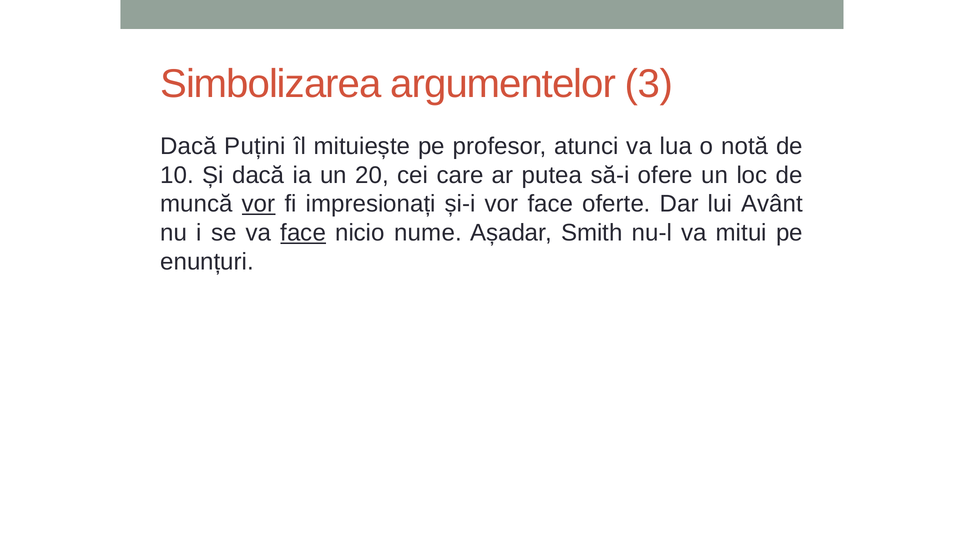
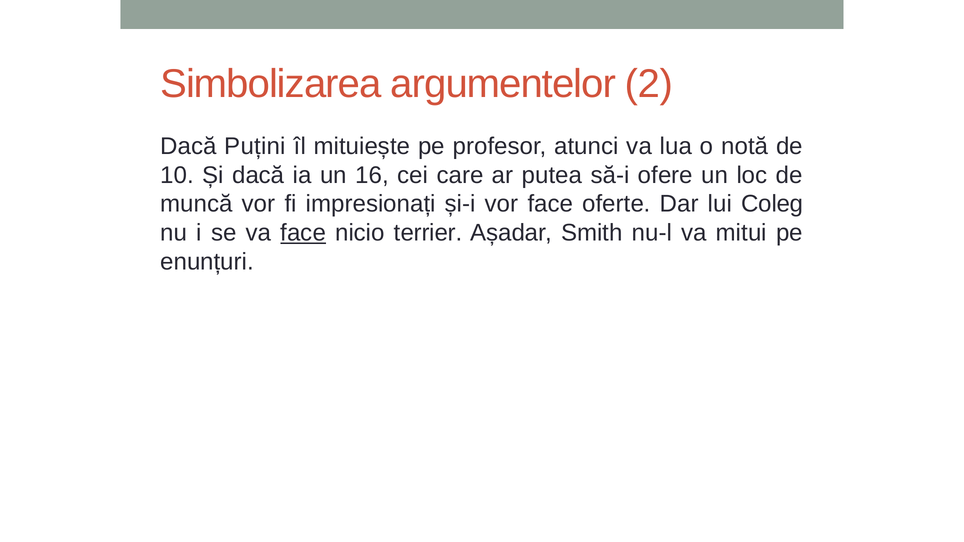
3: 3 -> 2 (649, 84)
20: 20 -> 16 (372, 175)
vor underline: present -> none (259, 204)
Avânt: Avânt -> Coleg (772, 204)
nume: nume -> terrier (428, 233)
